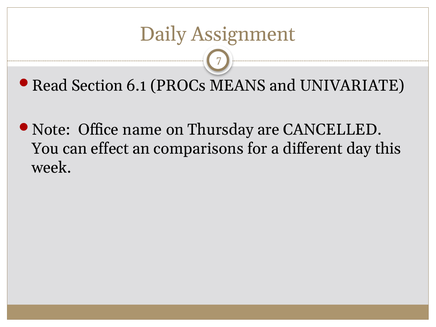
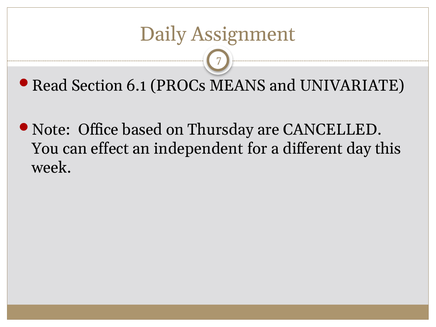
name: name -> based (142, 130)
comparisons: comparisons -> independent (199, 149)
